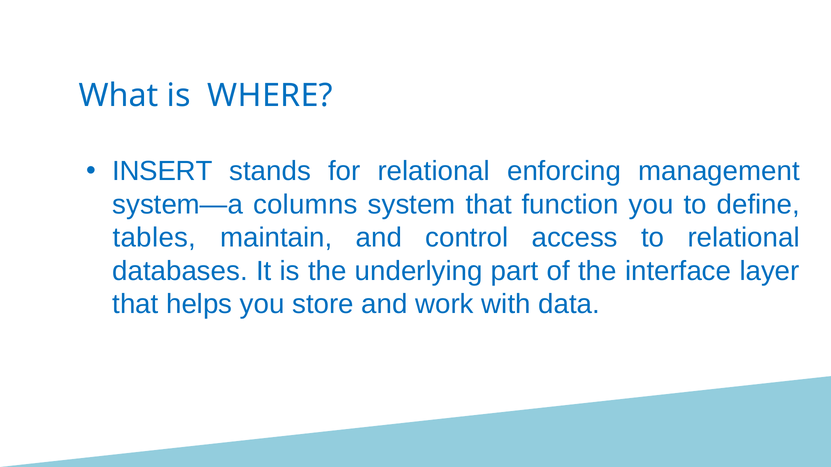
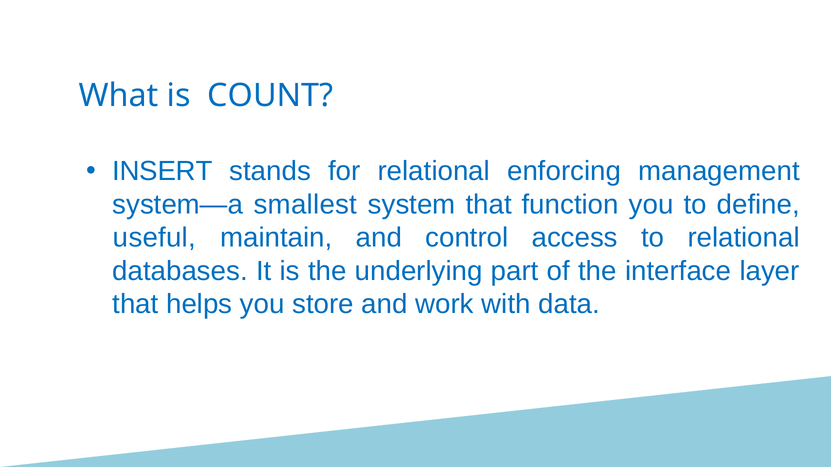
WHERE: WHERE -> COUNT (270, 96)
columns: columns -> smallest (305, 205)
tables: tables -> useful (154, 238)
